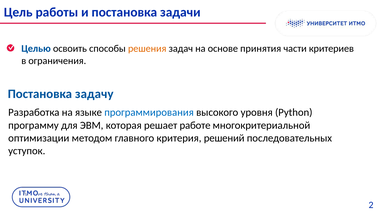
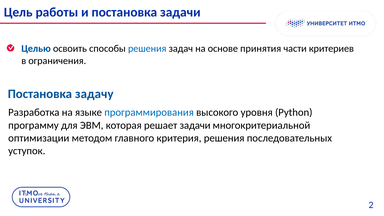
решения colour: orange -> blue (147, 49)
решает работе: работе -> задачи (195, 125)
критерия решений: решений -> решения (224, 138)
